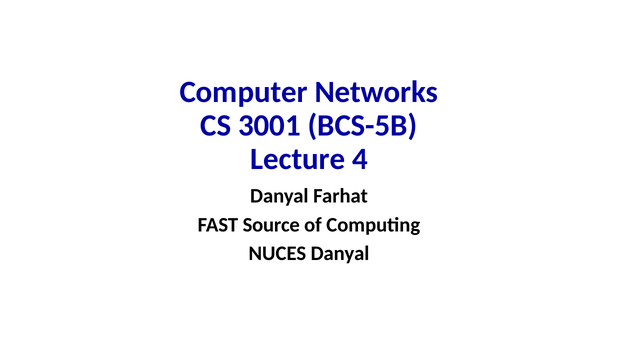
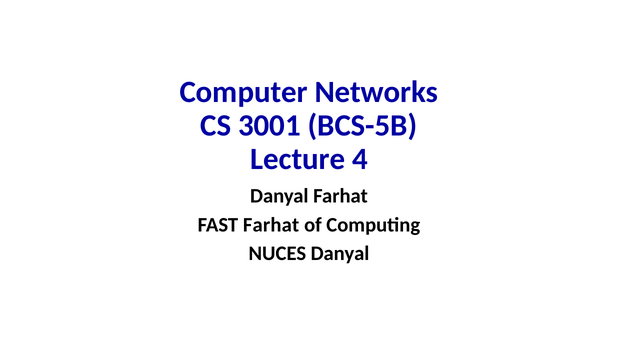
FAST Source: Source -> Farhat (271, 225)
